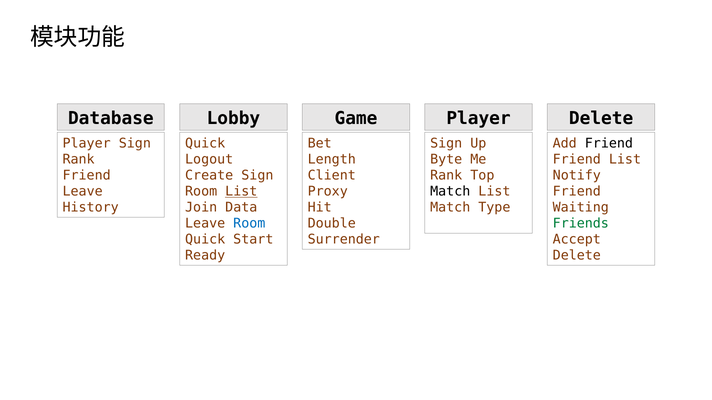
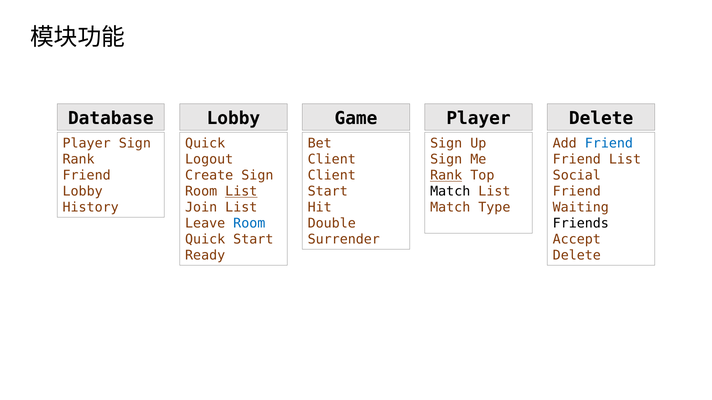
Friend colour: black -> blue (609, 144)
Length: Length -> Client (332, 160)
Byte: Byte -> Sign (446, 160)
Rank underline: none -> present (446, 176)
Notify: Notify -> Social (577, 176)
Leave: Leave -> Lobby (83, 192)
Proxy: Proxy -> Start (328, 192)
Join Data: Data -> List (241, 208)
Friends colour: green -> black (581, 224)
